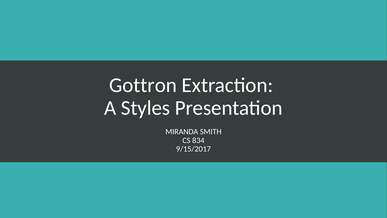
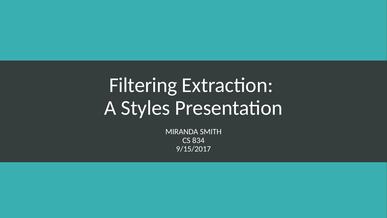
Gottron: Gottron -> Filtering (143, 85)
